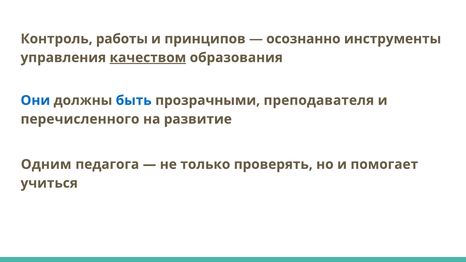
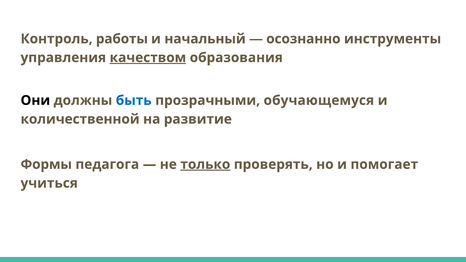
принципов: принципов -> начальный (205, 39)
Они colour: blue -> black (35, 100)
преподавателя: преподавателя -> обучающемуся (319, 100)
перечисленного: перечисленного -> количественной (80, 119)
Одним: Одним -> Формы (46, 164)
только underline: none -> present (205, 164)
